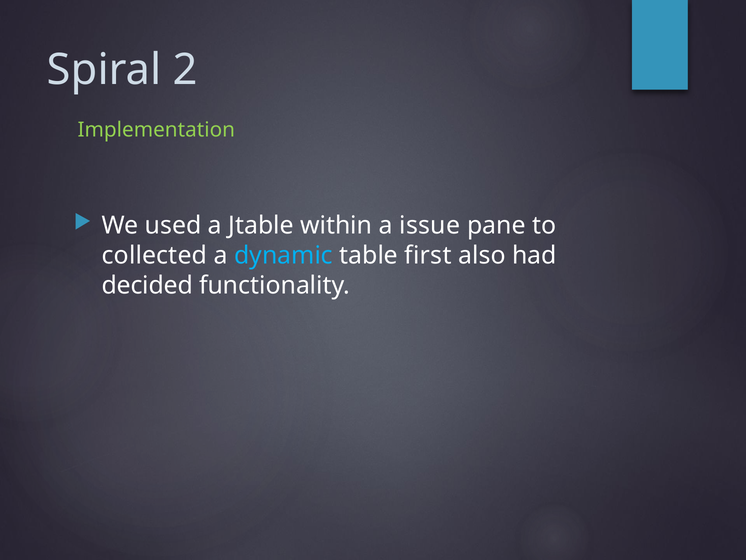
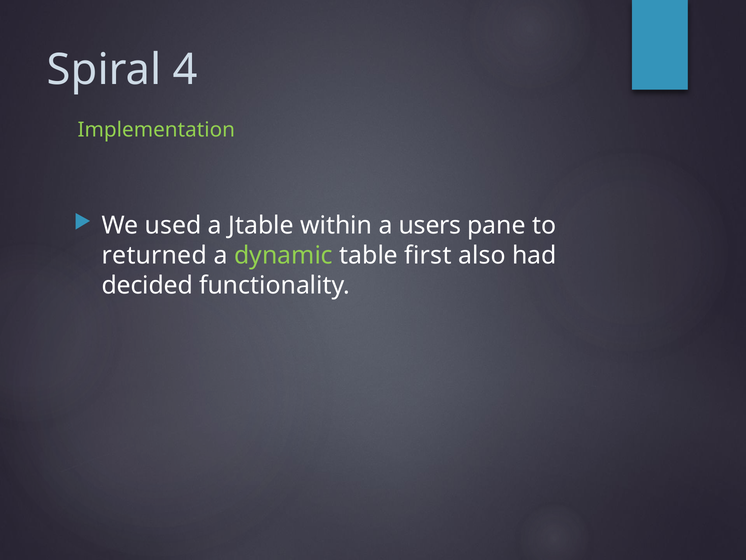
2: 2 -> 4 (185, 70)
issue: issue -> users (430, 226)
collected: collected -> returned (154, 255)
dynamic colour: light blue -> light green (283, 255)
